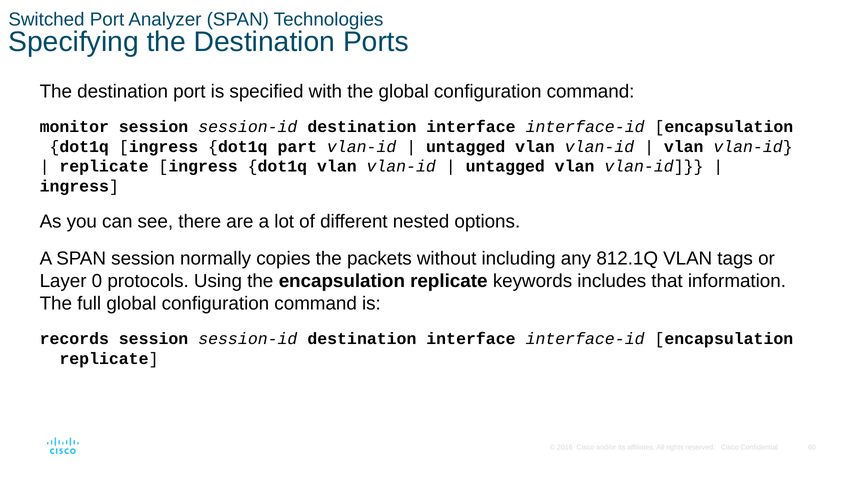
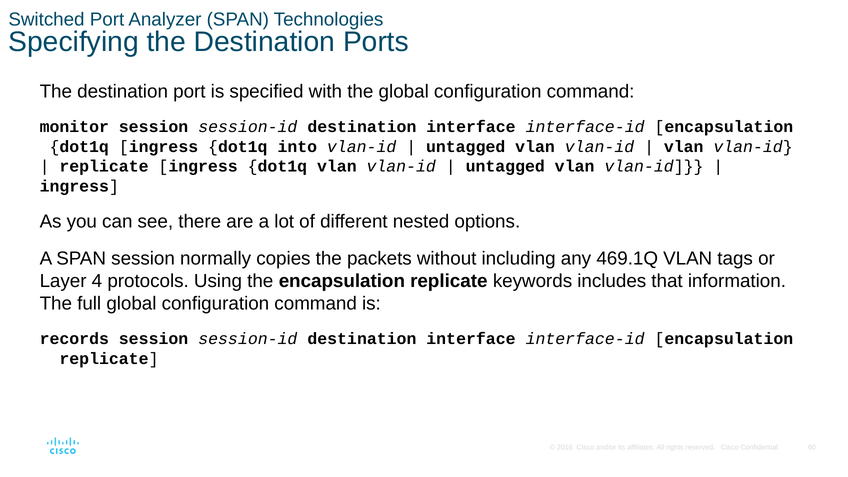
part: part -> into (297, 147)
812.1Q: 812.1Q -> 469.1Q (627, 258)
0: 0 -> 4 (97, 281)
